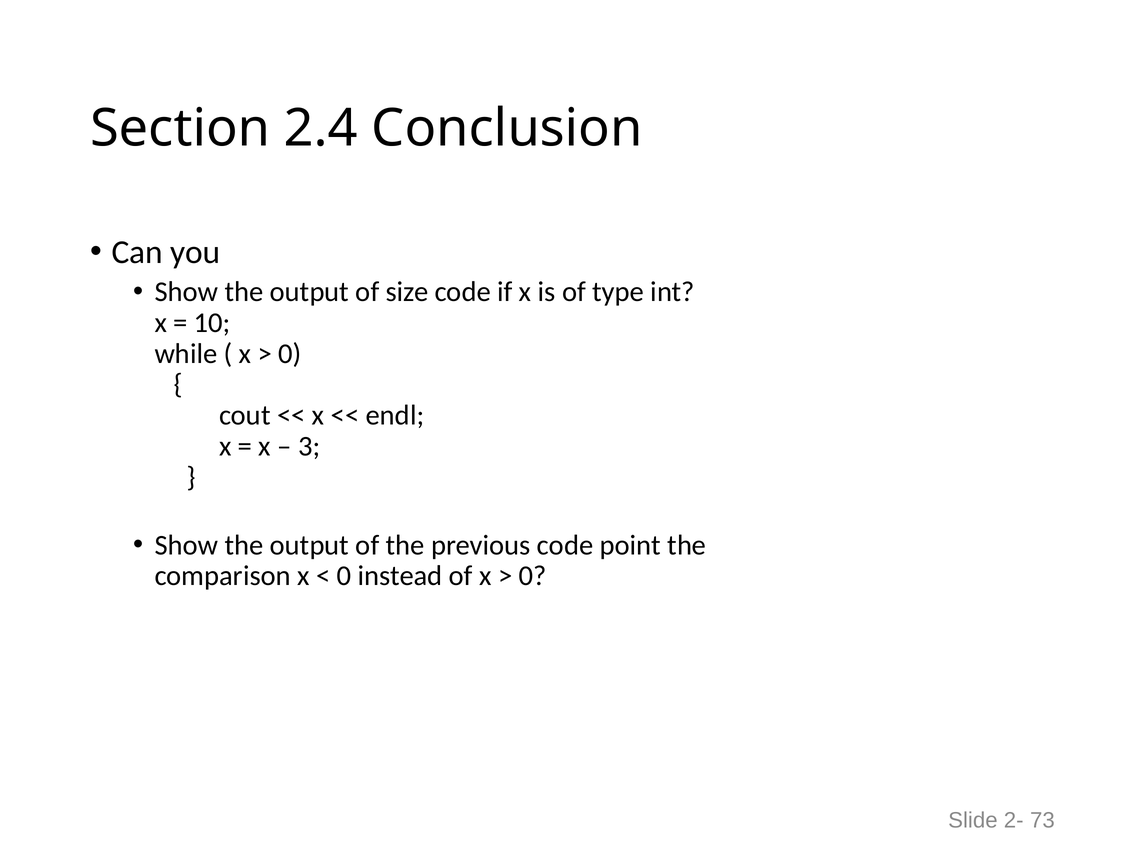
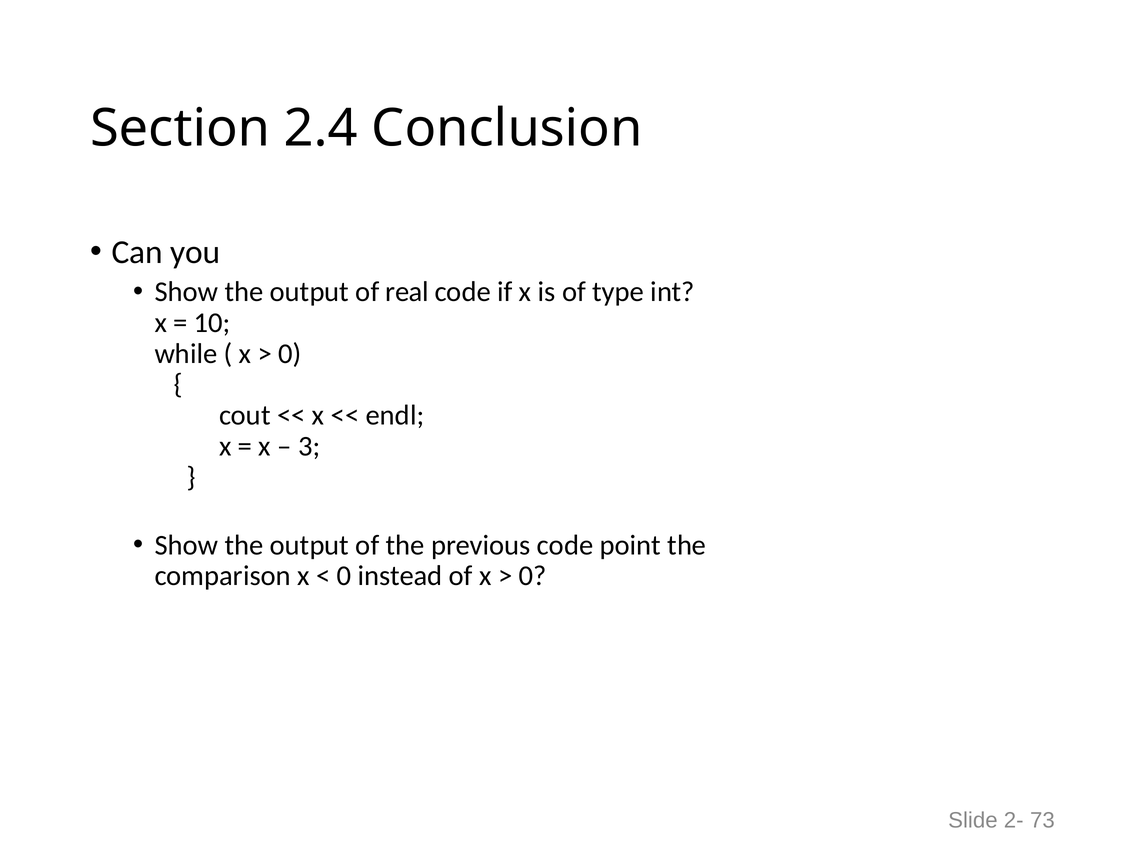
size: size -> real (407, 292)
